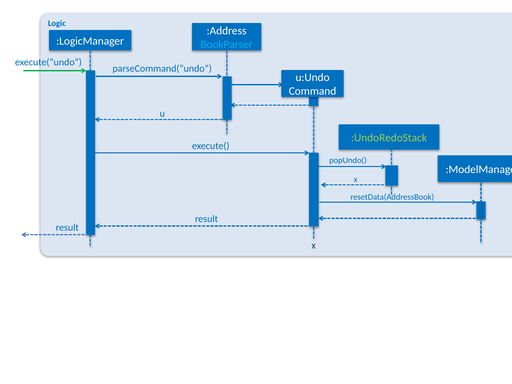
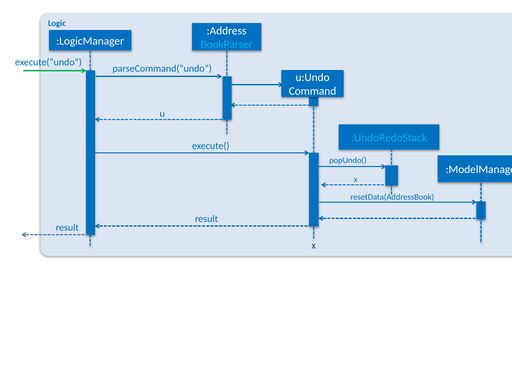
:UndoRedoStack colour: light green -> light blue (389, 138)
